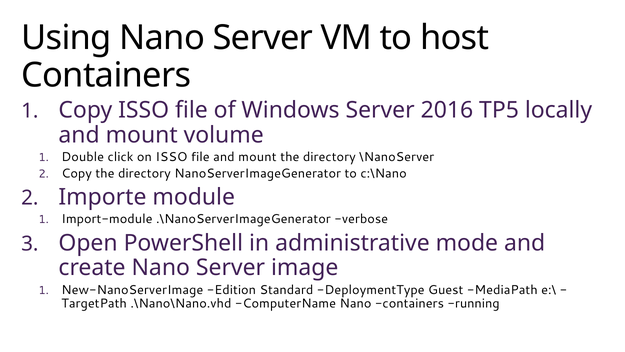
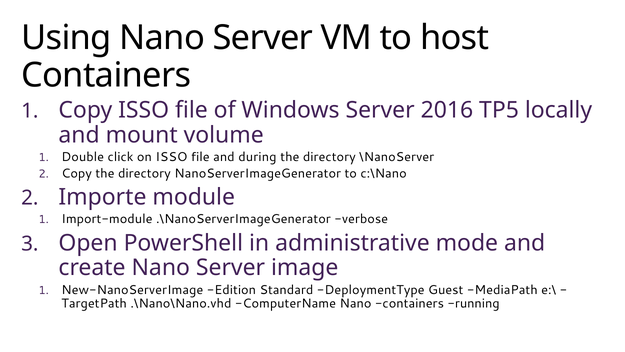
file and mount: mount -> during (257, 157)
